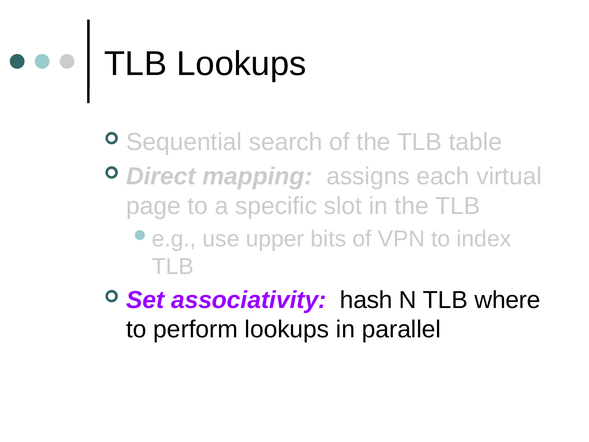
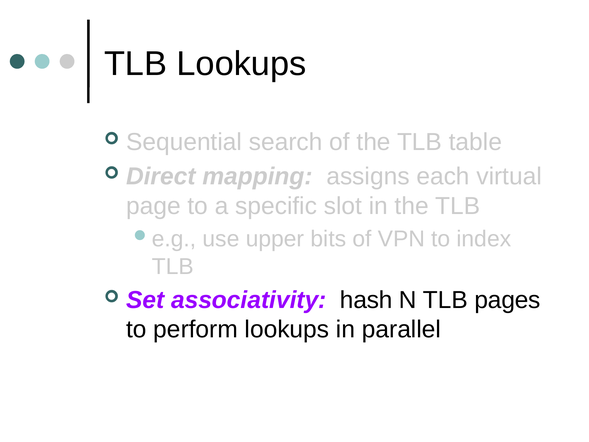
where: where -> pages (508, 300)
